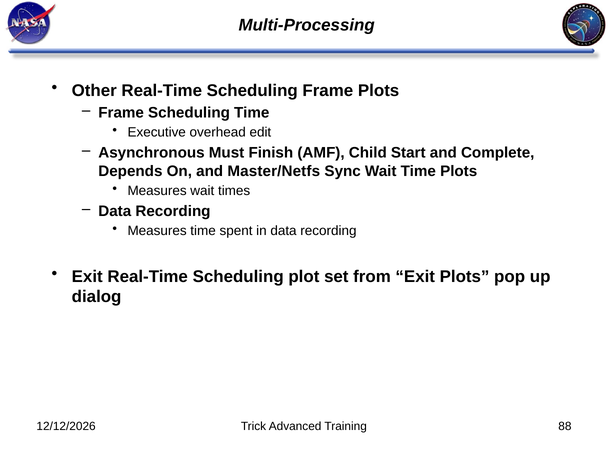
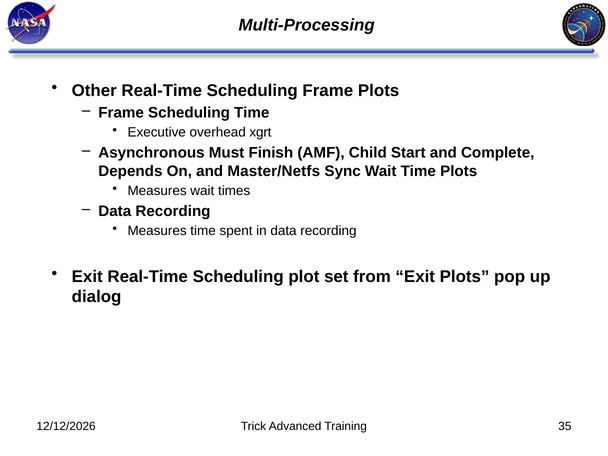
edit: edit -> xgrt (260, 132)
88: 88 -> 35 (565, 426)
